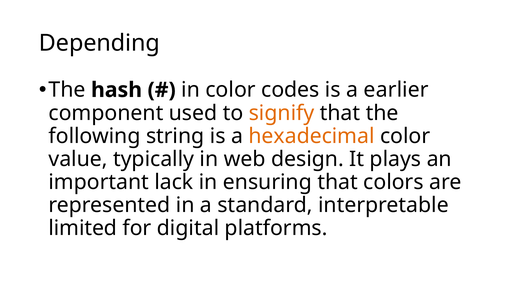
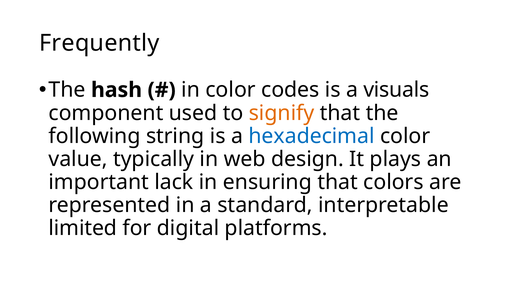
Depending: Depending -> Frequently (99, 43)
earlier: earlier -> visuals (396, 90)
hexadecimal colour: orange -> blue (312, 136)
